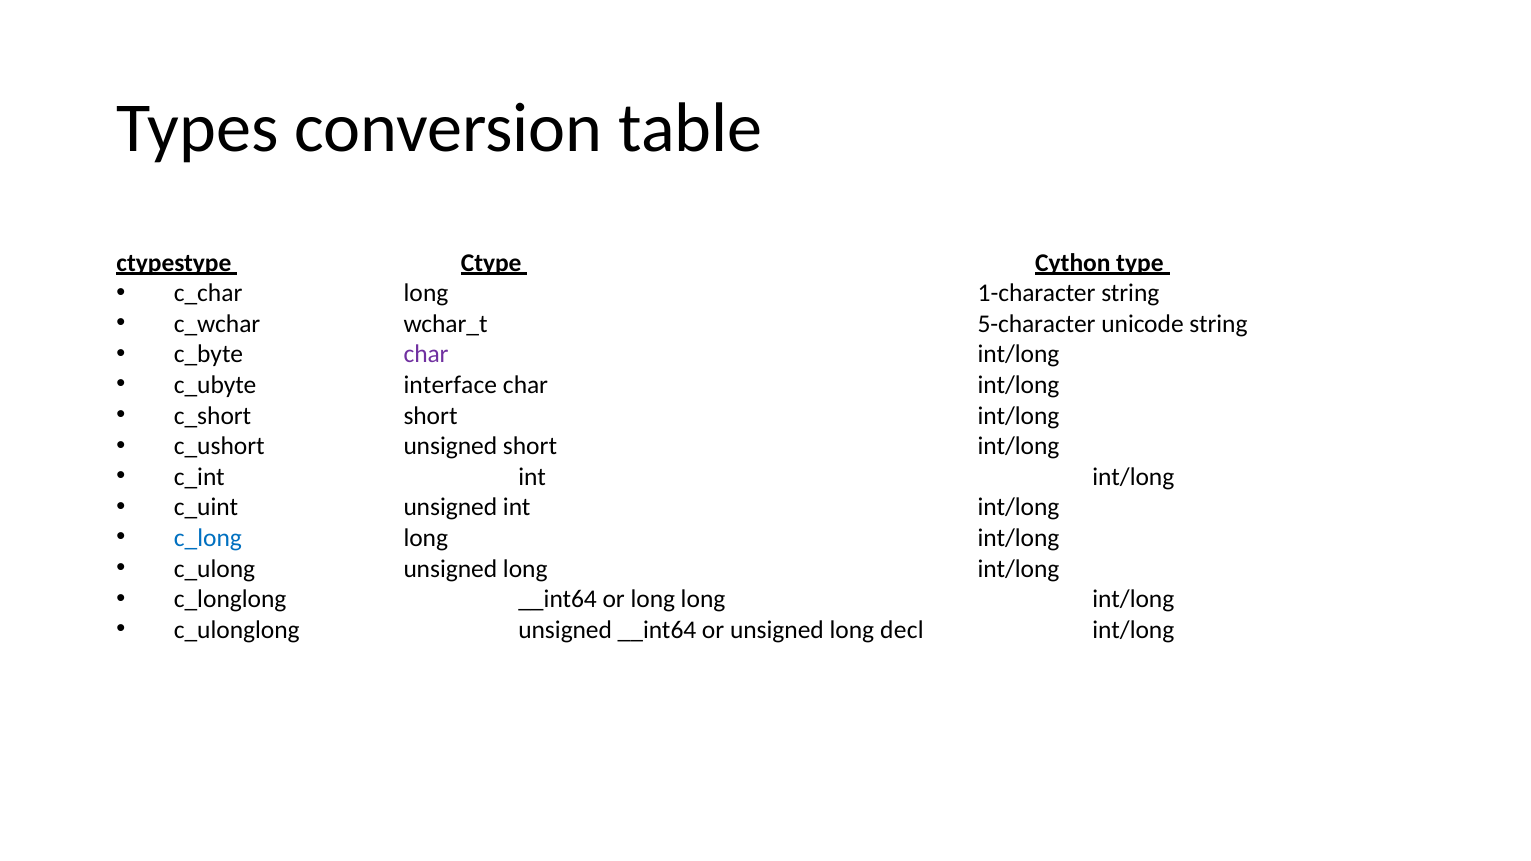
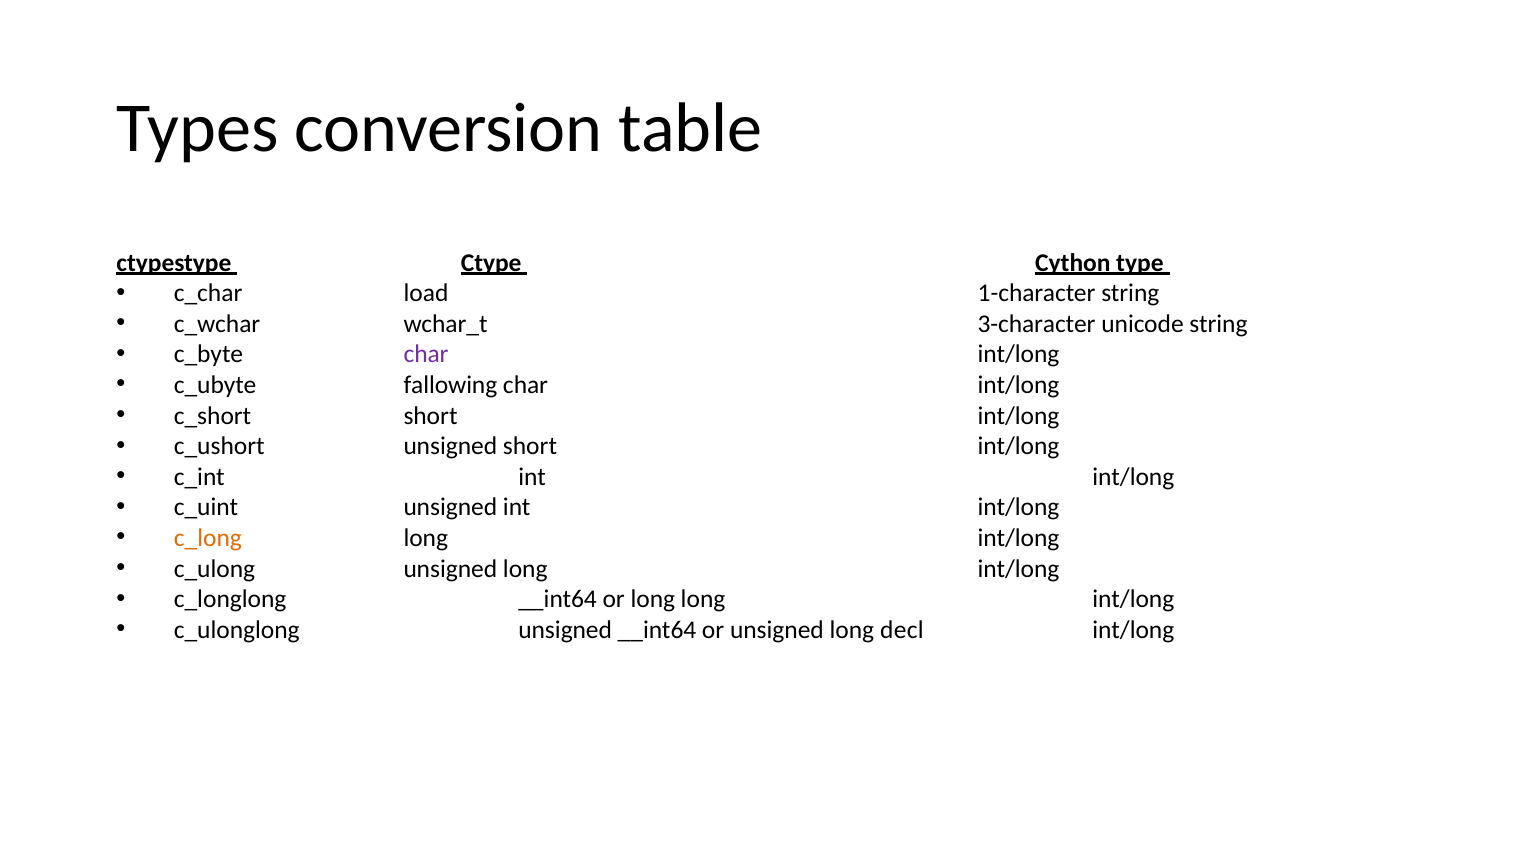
c_char long: long -> load (426, 293)
5-character: 5-character -> 3-character (1037, 324)
interface: interface -> fallowing (450, 385)
c_long colour: blue -> orange (208, 538)
